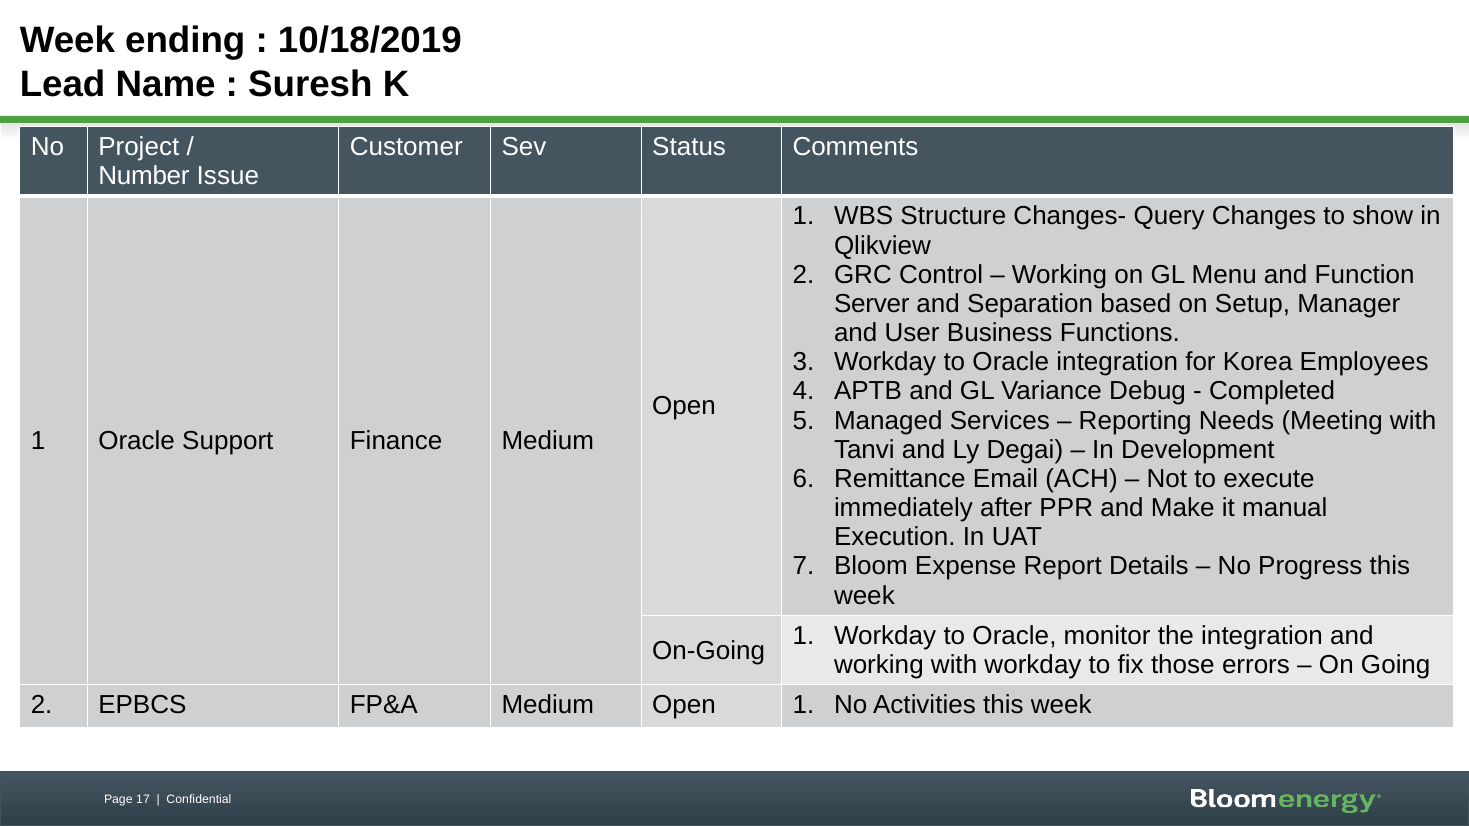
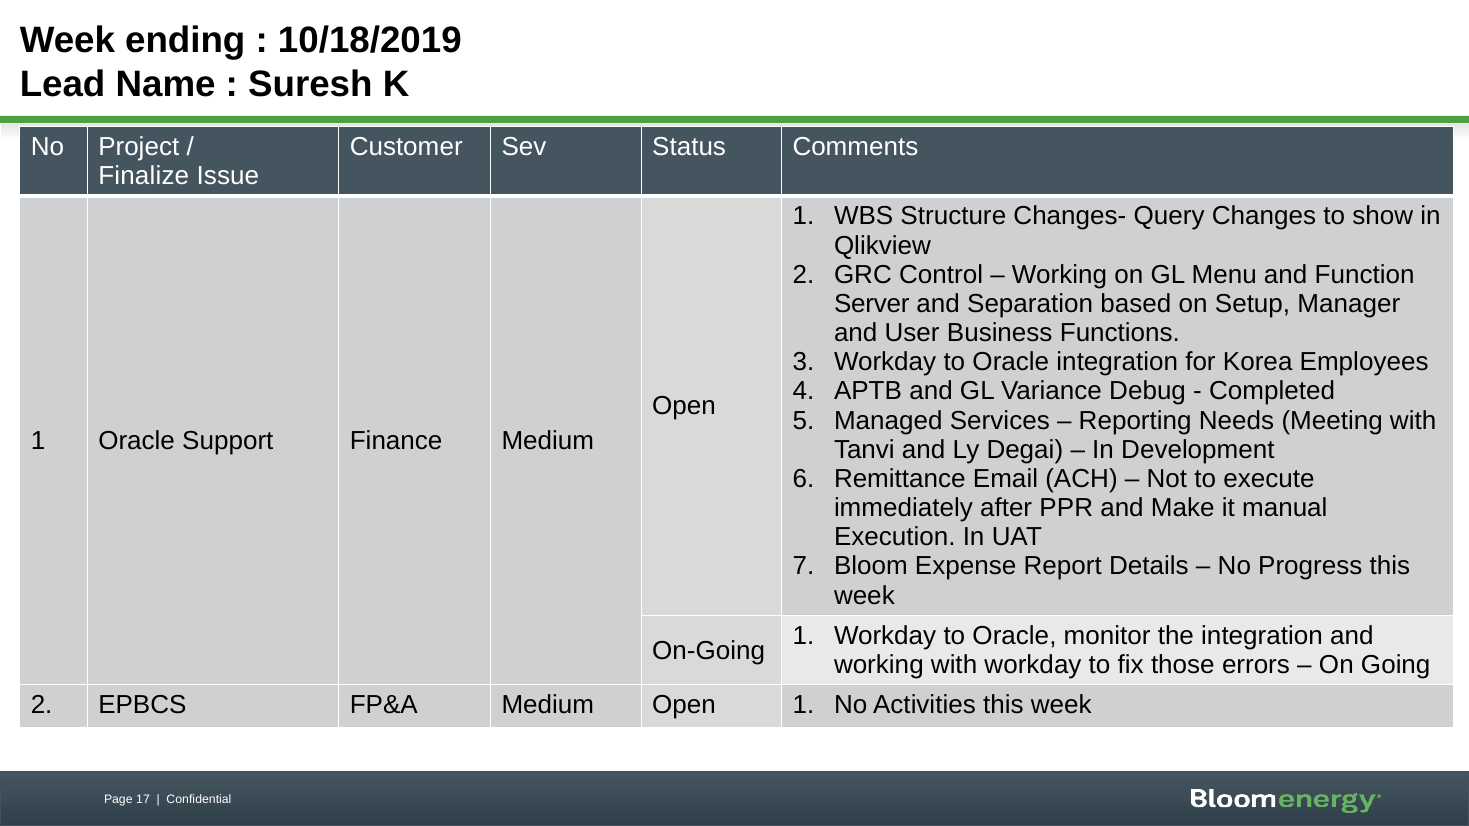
Number: Number -> Finalize (144, 176)
